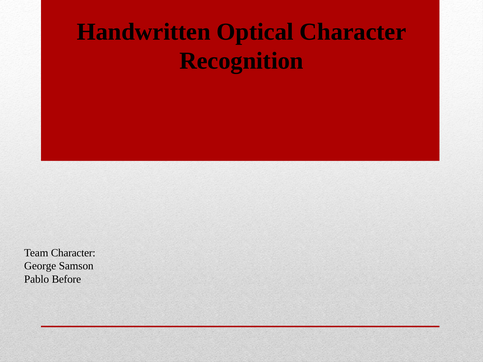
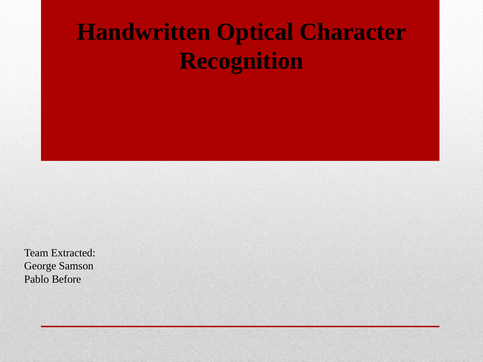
Team Character: Character -> Extracted (73, 253)
